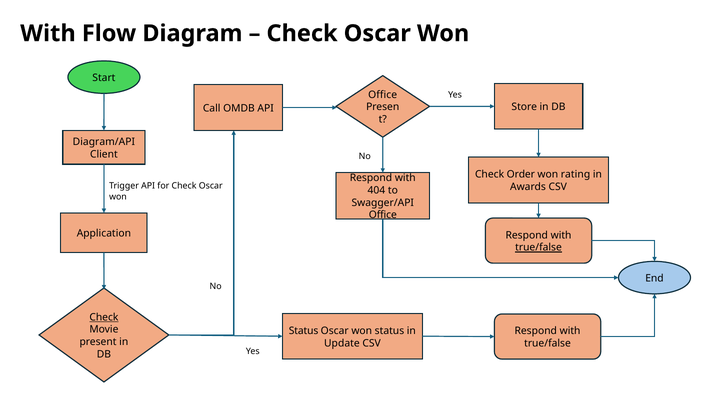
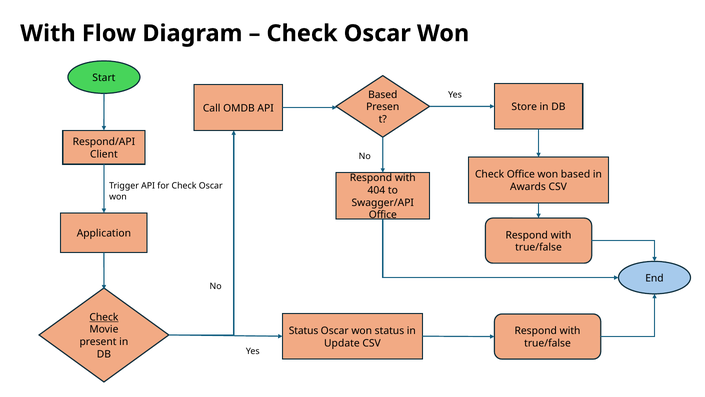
Office: Office -> Based (383, 95)
Diagram/API: Diagram/API -> Respond/API (104, 142)
Check Order: Order -> Office (521, 174)
won rating: rating -> based (575, 174)
true/false underline: present -> none (538, 247)
